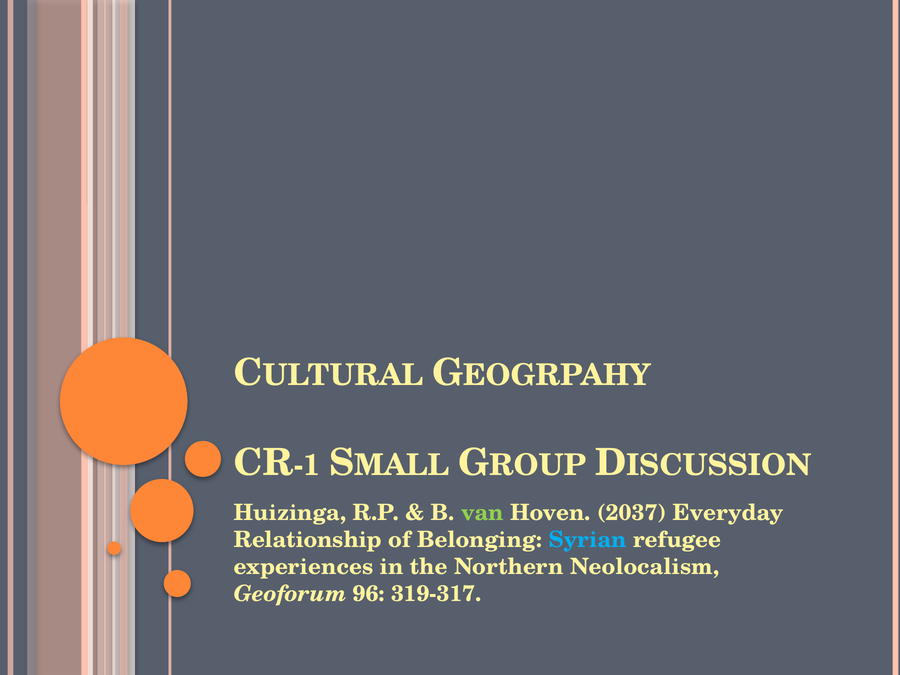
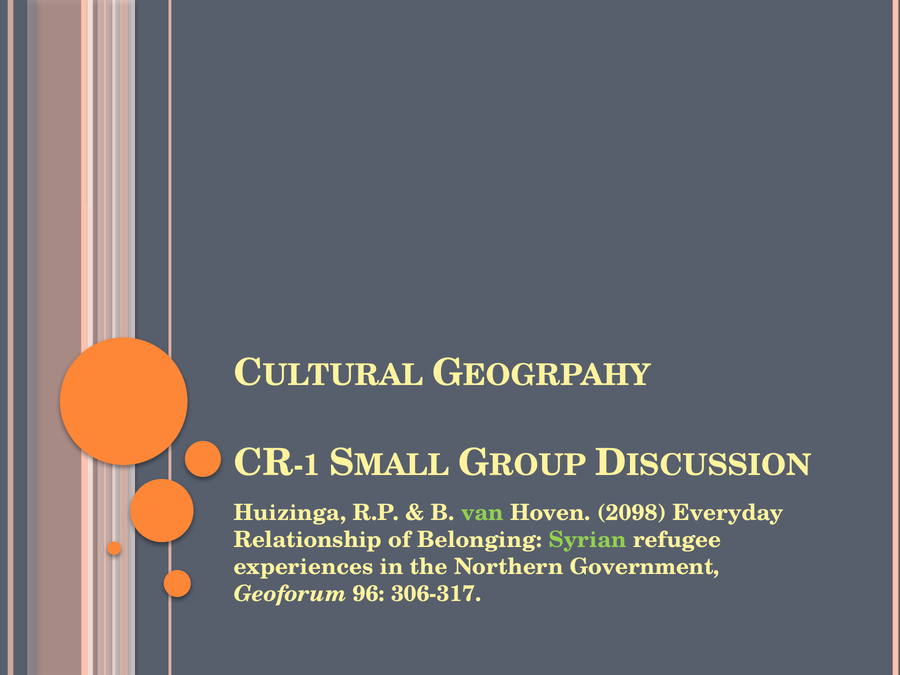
2037: 2037 -> 2098 (632, 513)
Syrian colour: light blue -> light green (588, 540)
Neolocalism: Neolocalism -> Government (645, 567)
319-317: 319-317 -> 306-317 (436, 594)
